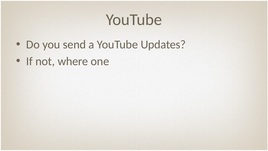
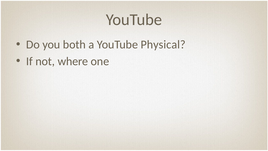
send: send -> both (74, 44)
Updates: Updates -> Physical (163, 44)
